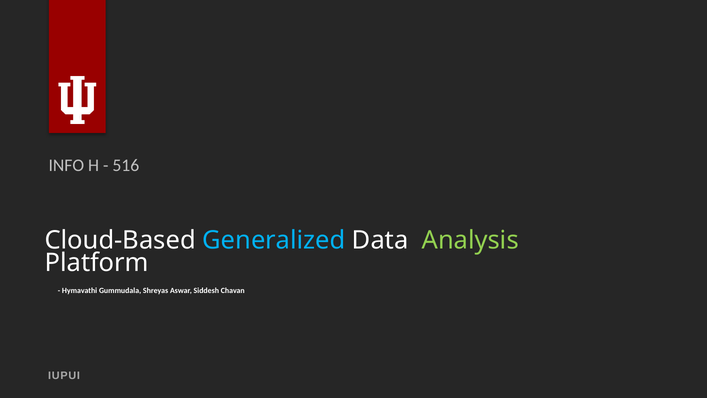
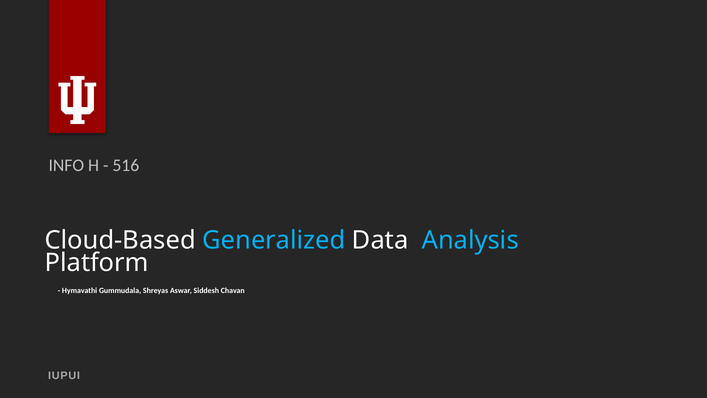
Analysis colour: light green -> light blue (470, 240)
